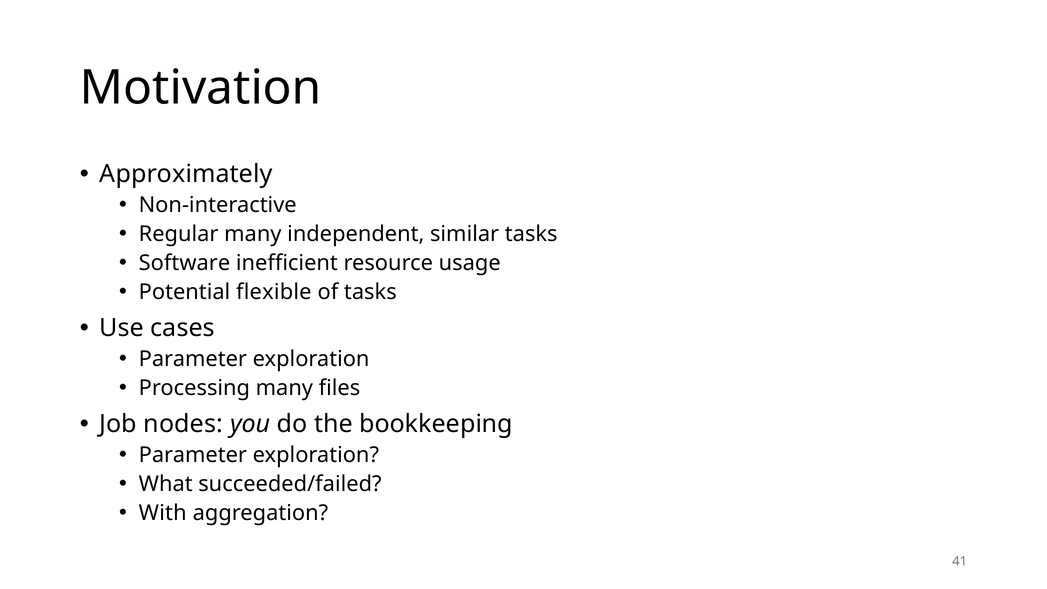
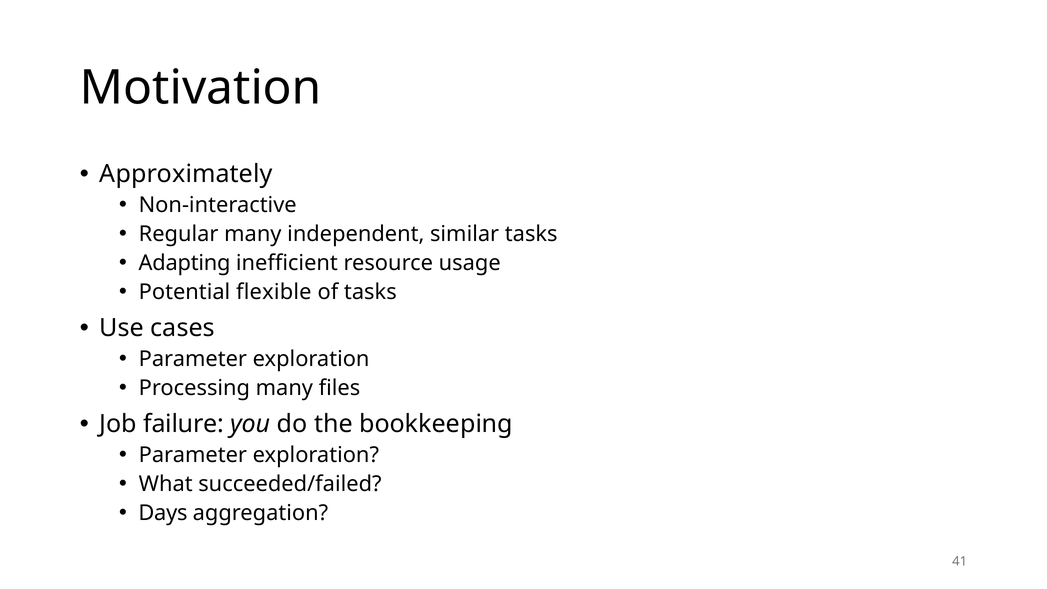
Software: Software -> Adapting (185, 263)
nodes: nodes -> failure (183, 424)
With: With -> Days (163, 513)
